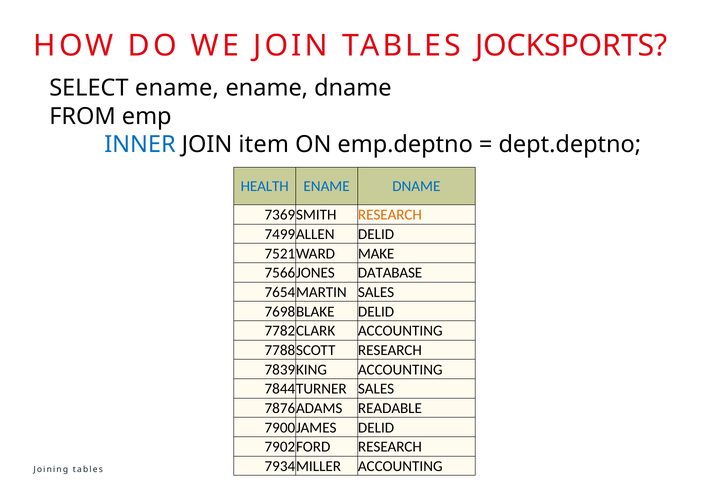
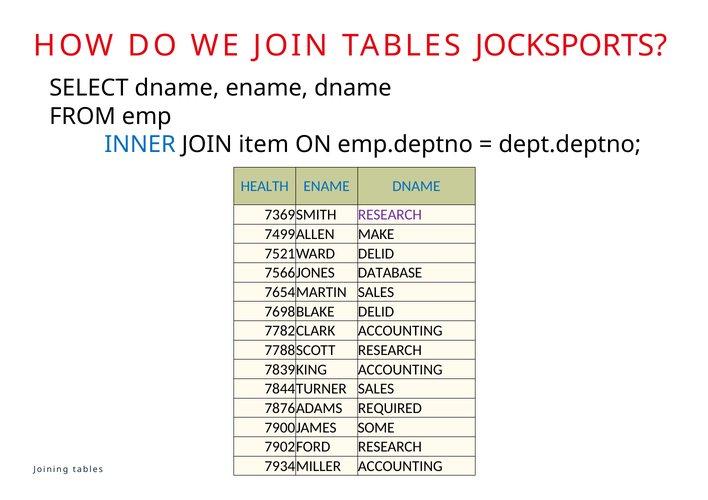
SELECT ename: ename -> dname (177, 88)
RESEARCH colour: orange -> purple (390, 215)
DELID: DELID -> MAKE (376, 235)
MAKE: MAKE -> DELID (376, 254)
READABLE: READABLE -> REQUIRED (390, 409)
DELID: DELID -> SOME (376, 428)
